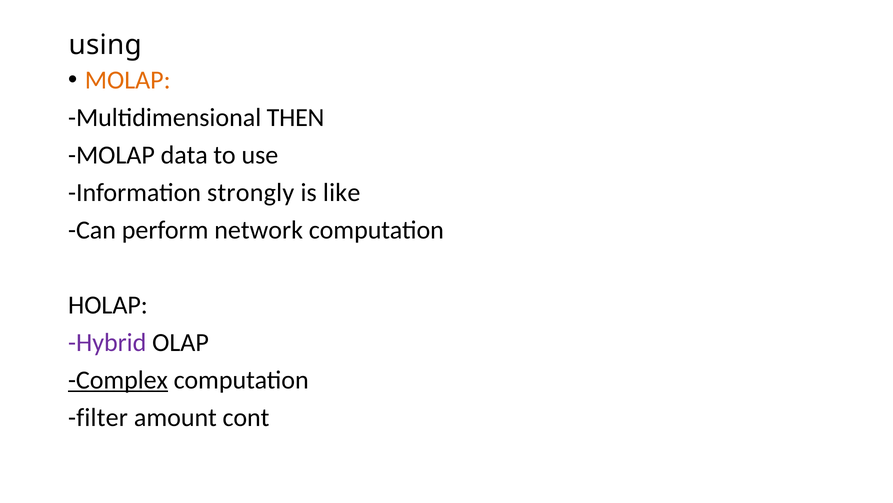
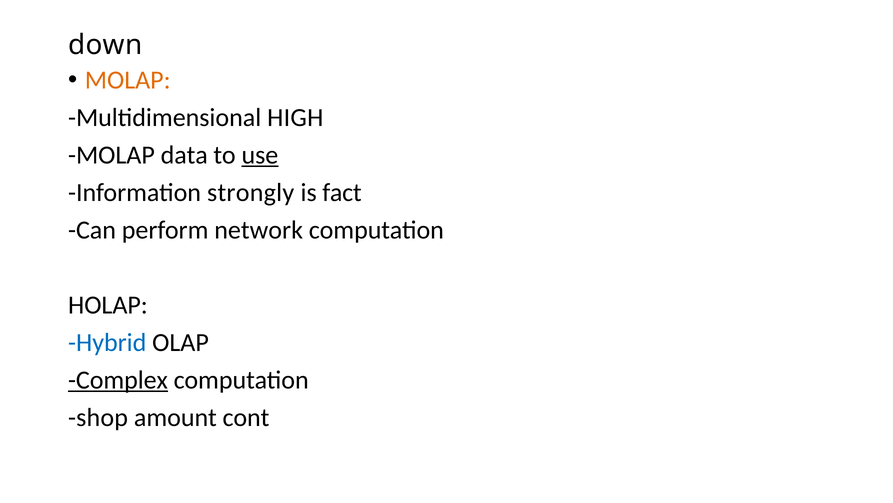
using: using -> down (105, 45)
THEN: THEN -> HIGH (295, 117)
use underline: none -> present (260, 155)
like: like -> fact (342, 192)
Hybrid colour: purple -> blue (107, 342)
filter: filter -> shop (98, 417)
